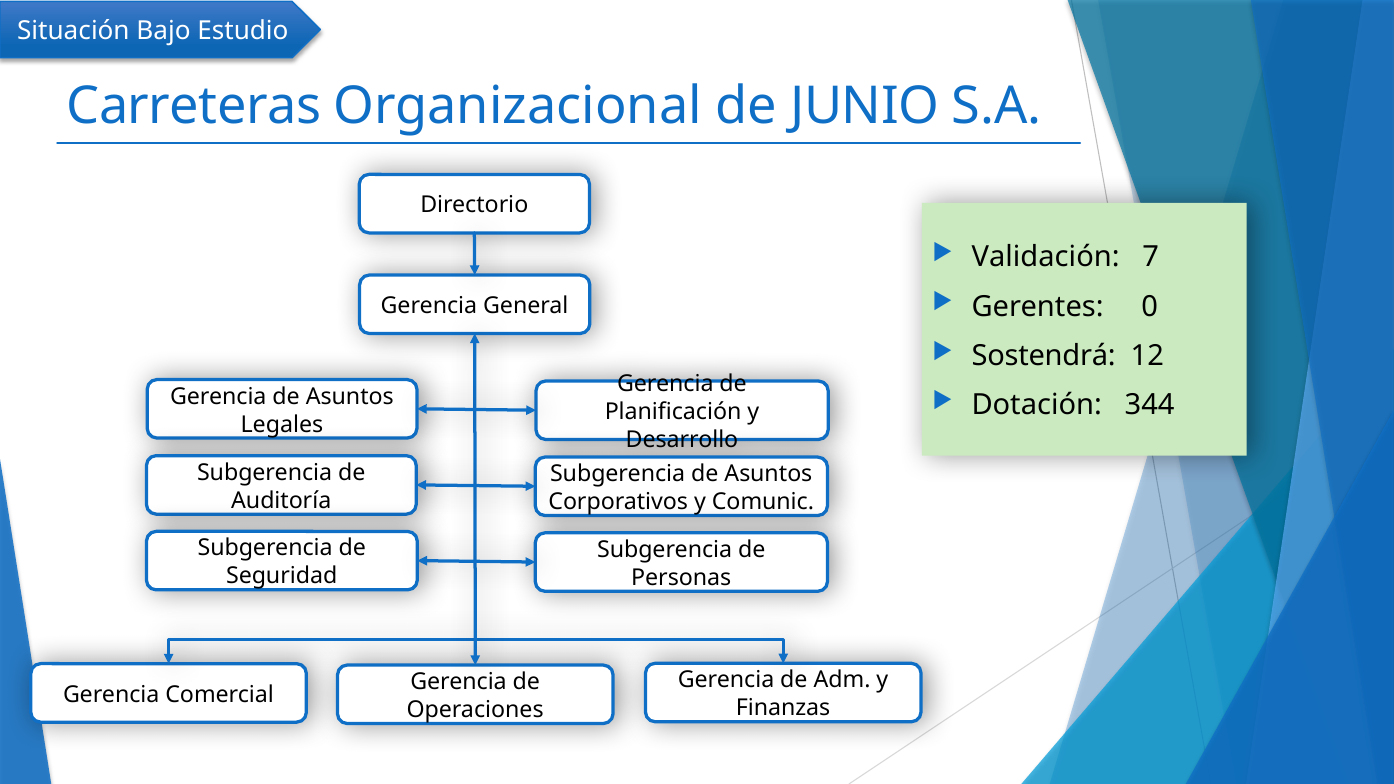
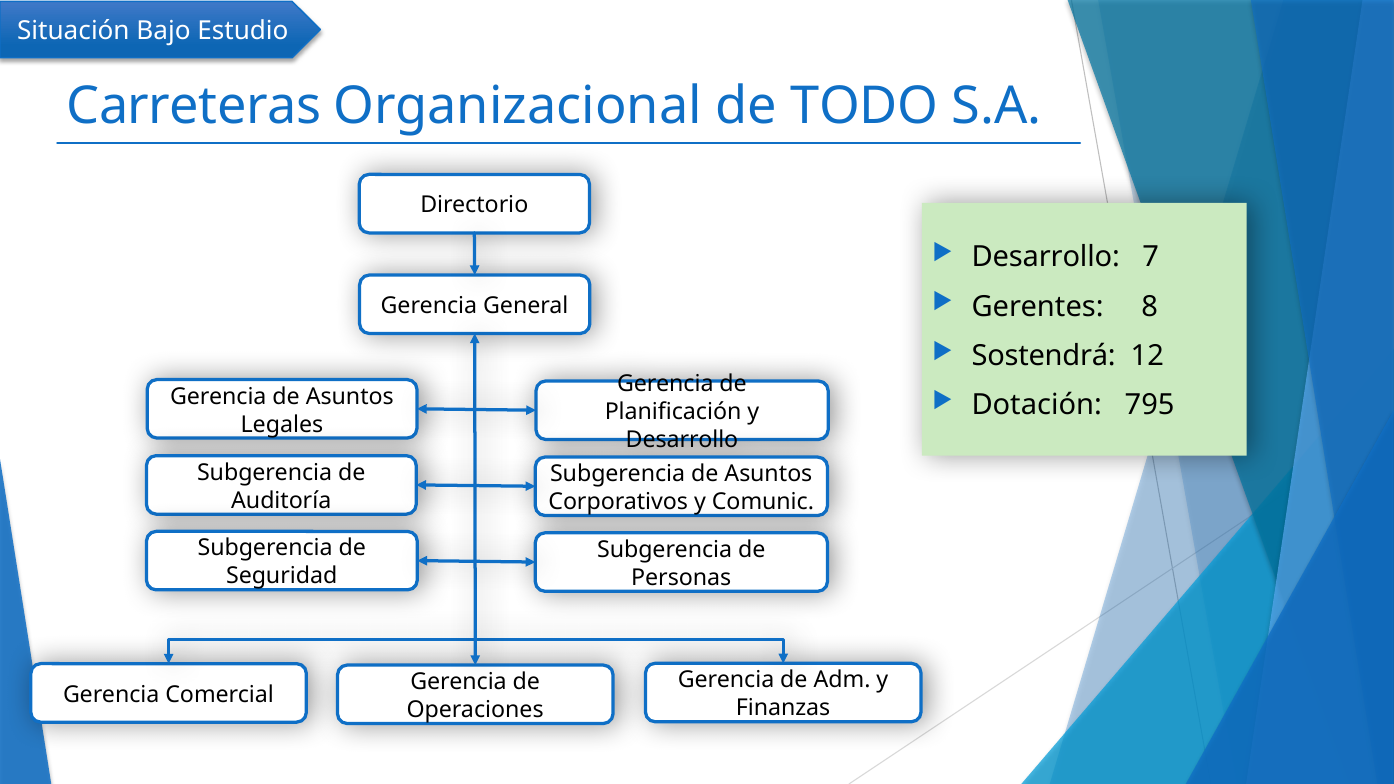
JUNIO: JUNIO -> TODO (865, 107)
Validación: Validación -> Desarrollo (1046, 257)
0: 0 -> 8 (1150, 307)
344: 344 -> 795 (1150, 405)
